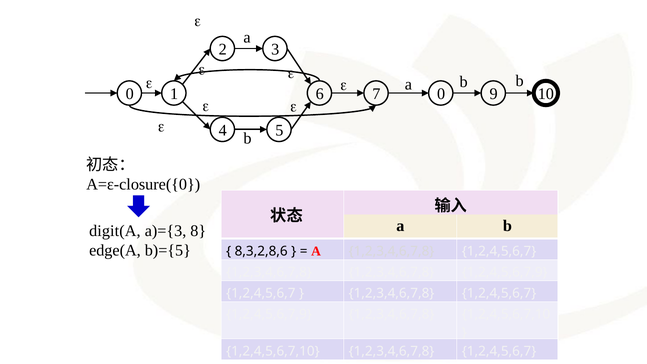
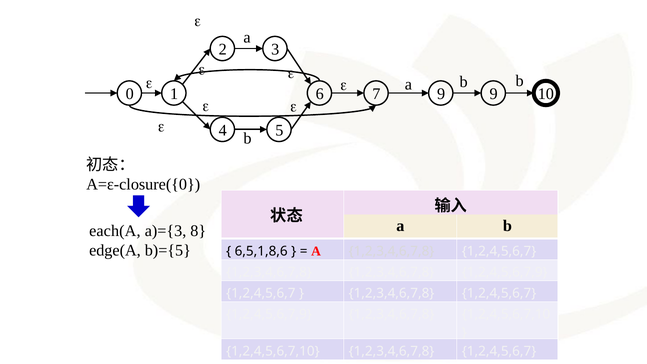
7 0: 0 -> 9 (441, 94)
digit(A: digit(A -> each(A (115, 231)
8,3,2,8,6: 8,3,2,8,6 -> 6,5,1,8,6 (261, 251)
